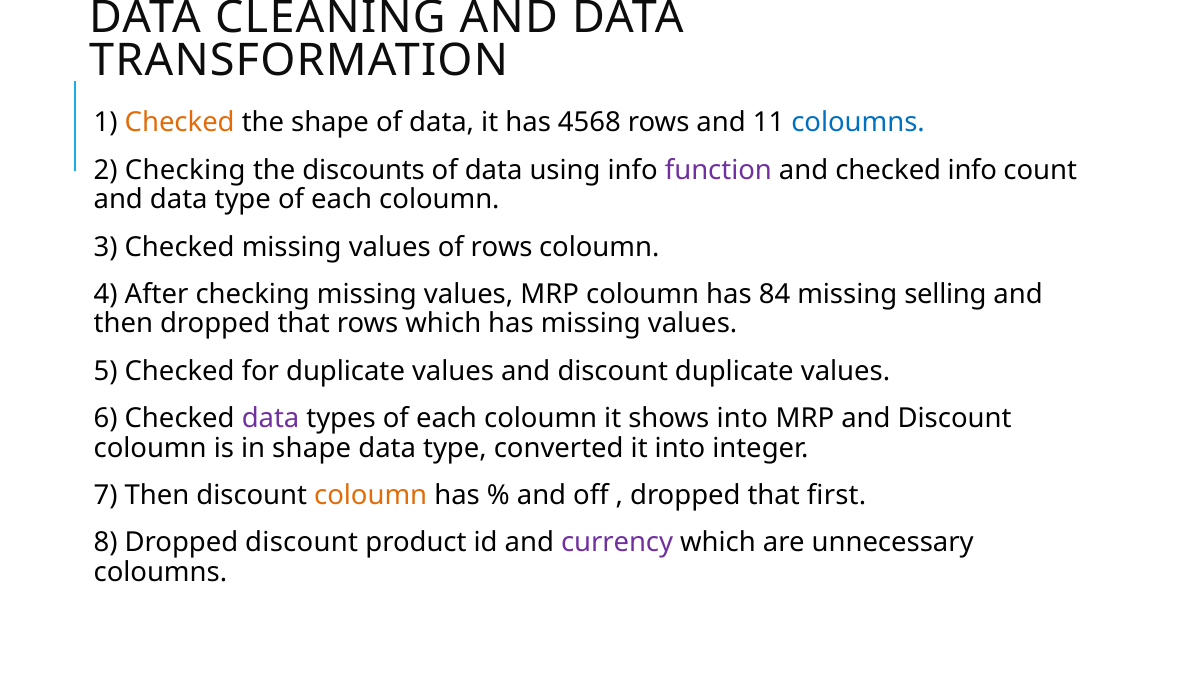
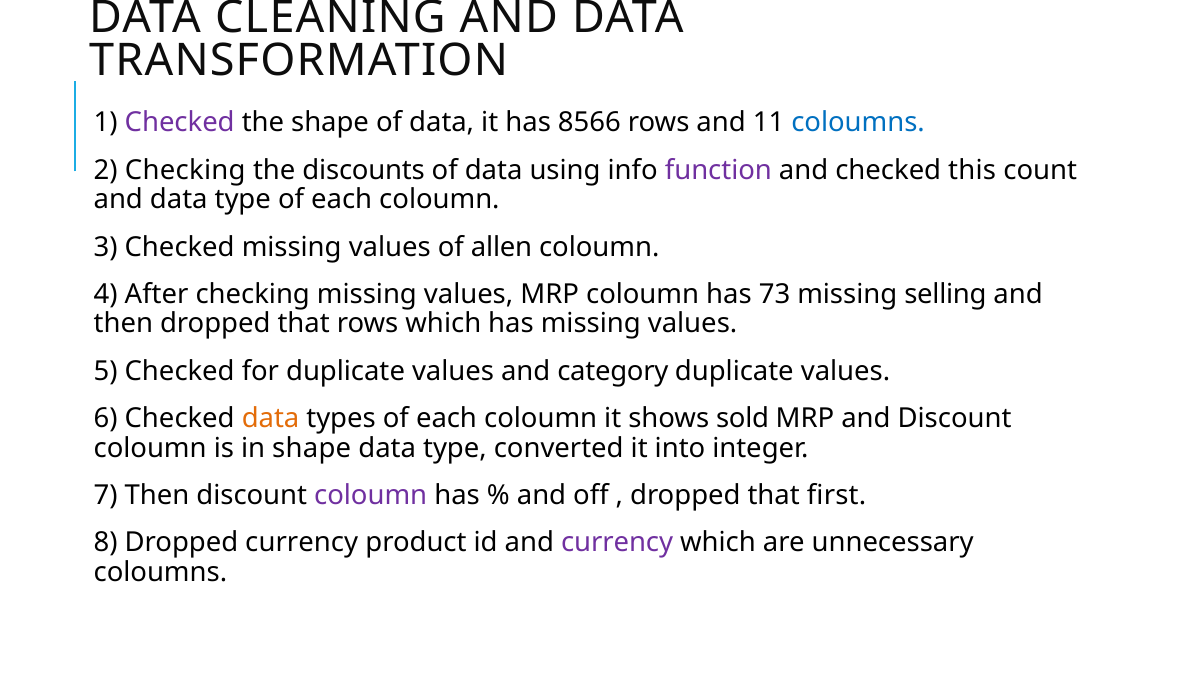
Checked colour: orange -> purple (180, 123)
4568: 4568 -> 8566 (589, 123)
checked info: info -> this (972, 170)
of rows: rows -> allen (502, 247)
84: 84 -> 73 (775, 294)
values and discount: discount -> category (613, 371)
data colour: purple -> orange (271, 418)
shows into: into -> sold (743, 418)
coloumn colour: orange -> purple (371, 495)
Dropped discount: discount -> currency (302, 542)
